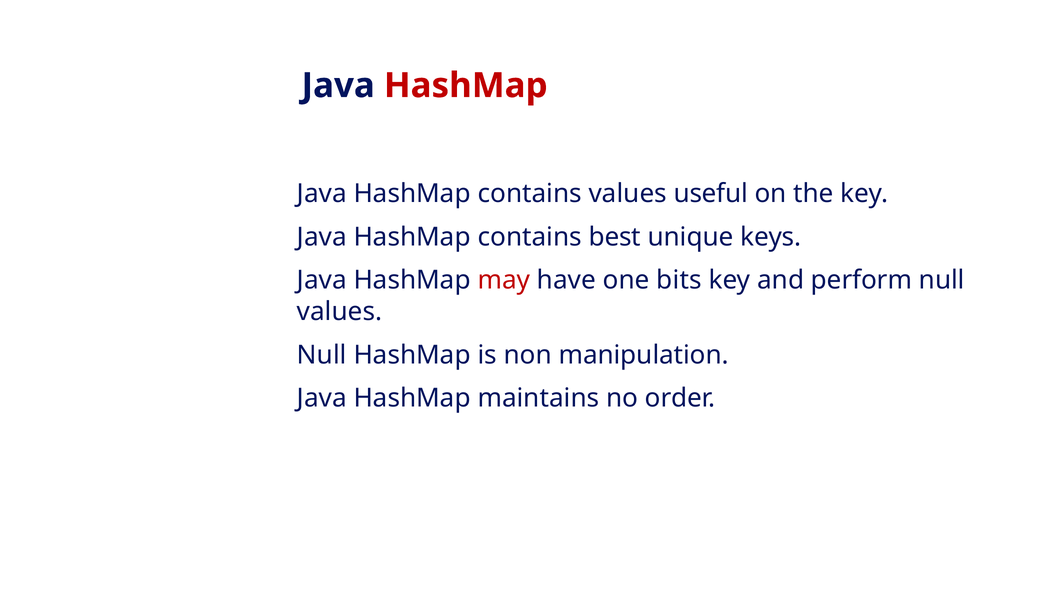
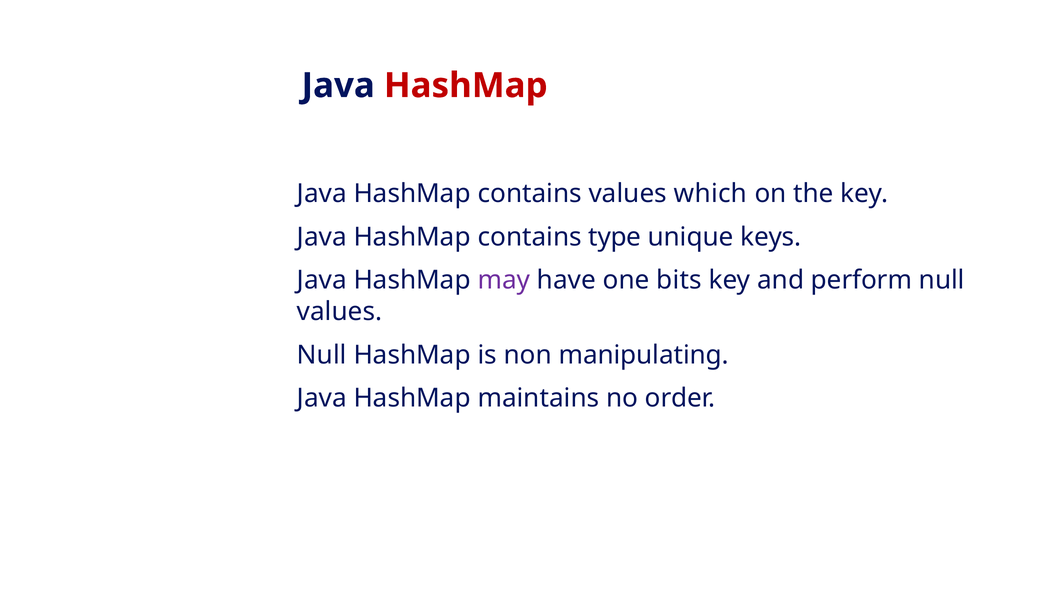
useful: useful -> which (710, 194)
best: best -> type (615, 237)
may colour: red -> purple (504, 280)
manipulation: manipulation -> manipulating (644, 355)
